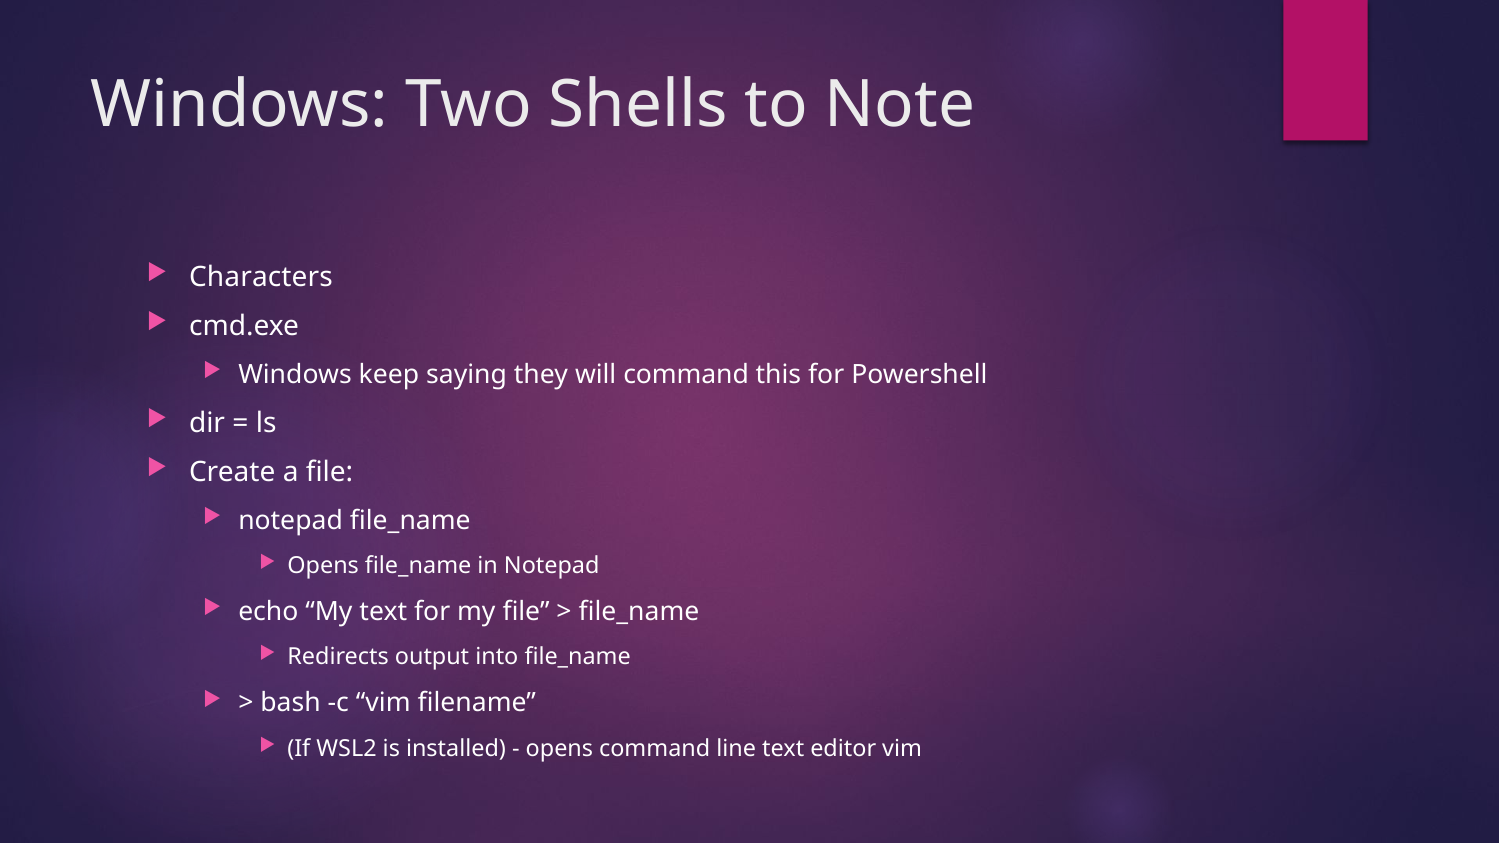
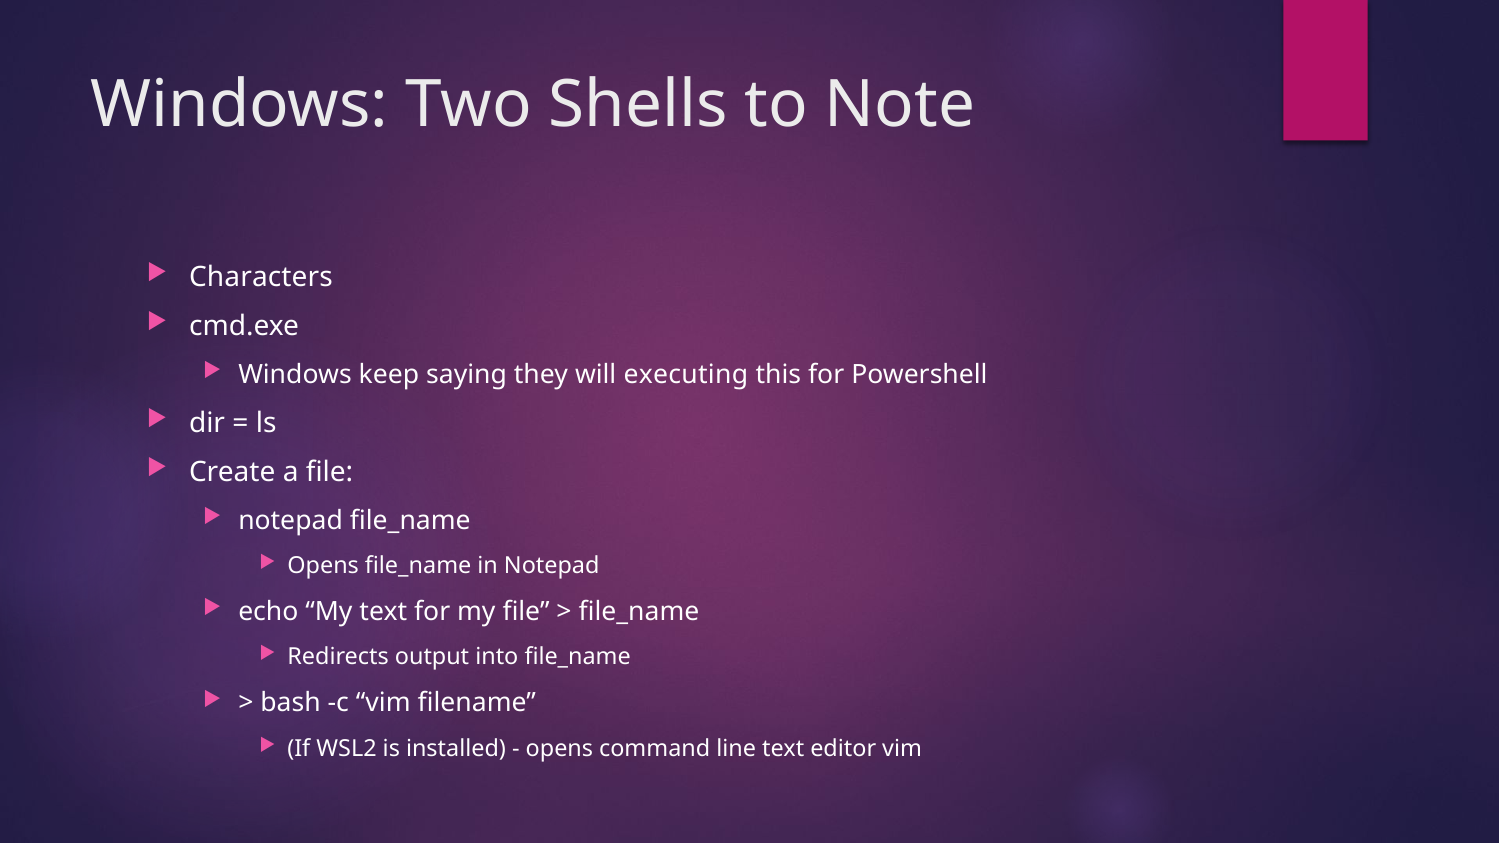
will command: command -> executing (686, 375)
